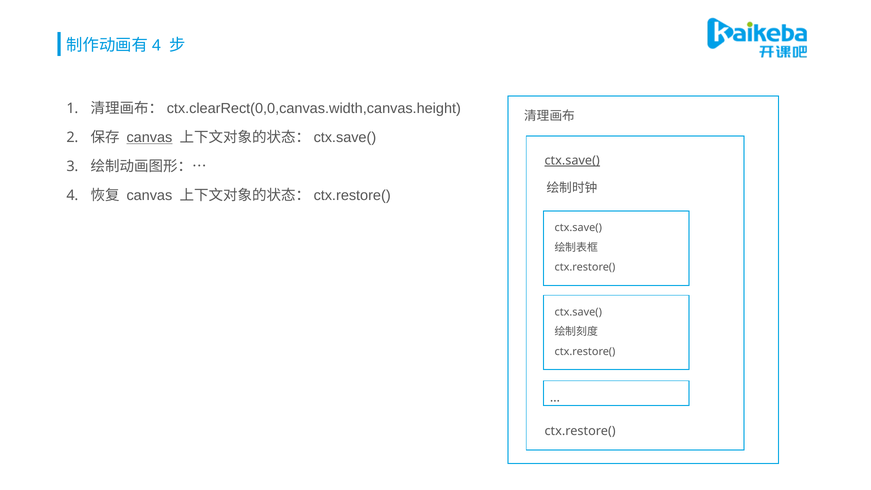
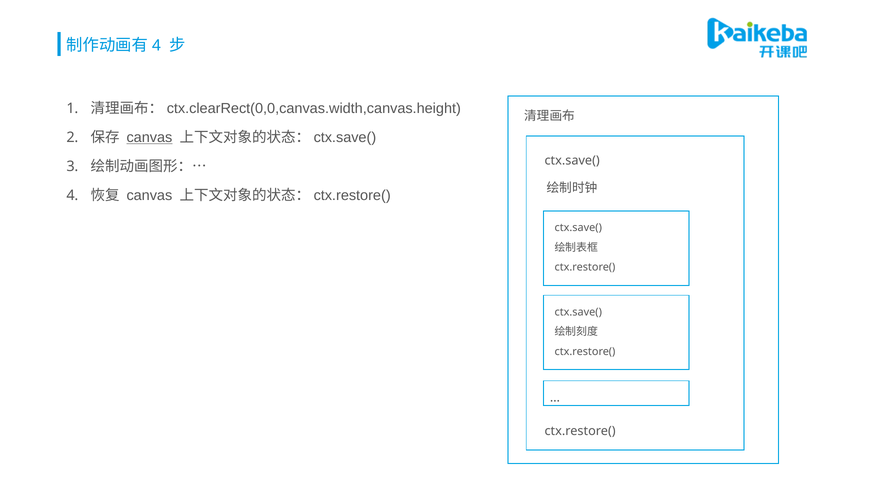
ctx.save( underline: present -> none (572, 161)
